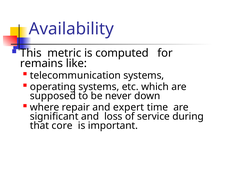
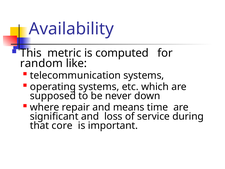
remains: remains -> random (41, 63)
expert: expert -> means (129, 107)
